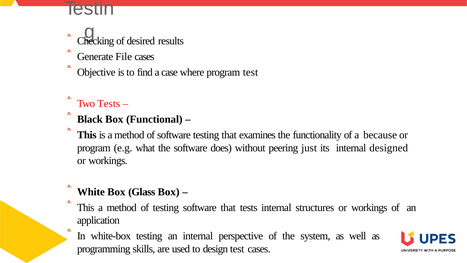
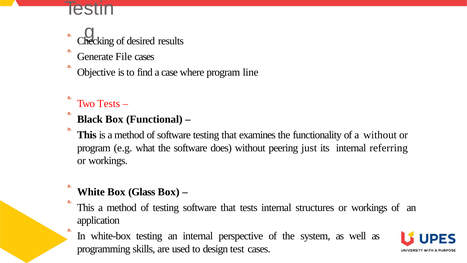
program test: test -> line (251, 72)
a because: because -> without (380, 135)
designed: designed -> referring (389, 148)
